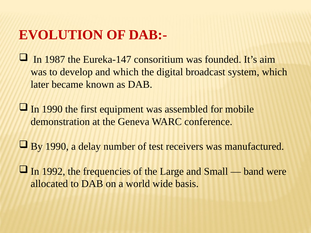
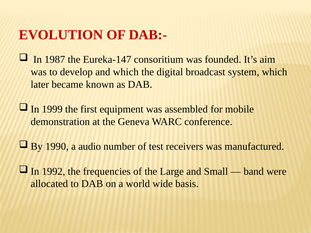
1990: 1990 -> 1999 (52, 109)
delay: delay -> audio (90, 147)
